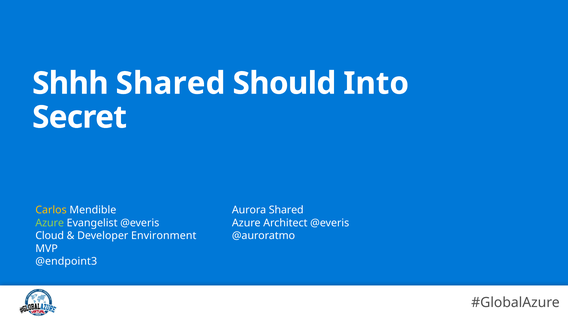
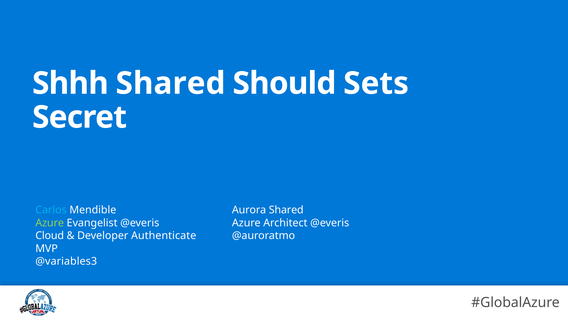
Into: Into -> Sets (376, 83)
Carlos colour: yellow -> light blue (51, 210)
Environment: Environment -> Authenticate (164, 235)
@endpoint3: @endpoint3 -> @variables3 (66, 261)
